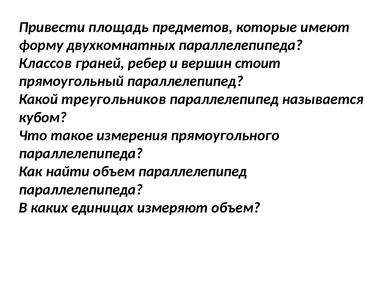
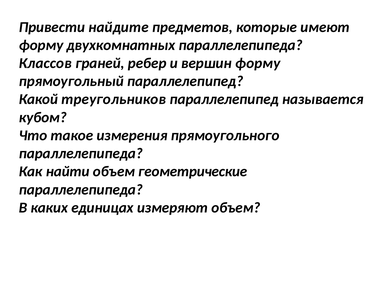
площадь: площадь -> найдите (119, 27)
вершин стоит: стоит -> форму (258, 63)
объем параллелепипед: параллелепипед -> геометрические (193, 171)
